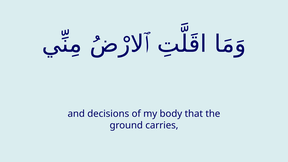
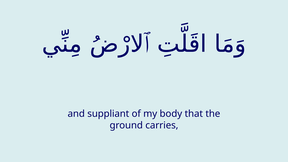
decisions: decisions -> suppliant (108, 114)
